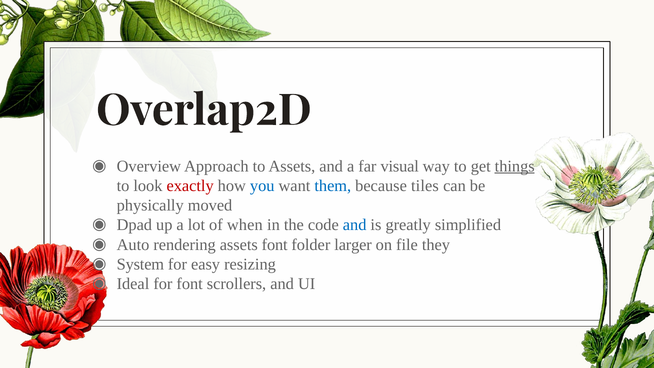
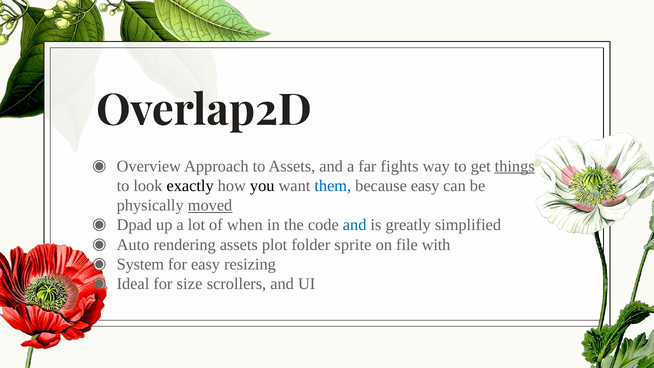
visual: visual -> fights (400, 166)
exactly colour: red -> black (190, 186)
you colour: blue -> black (262, 186)
because tiles: tiles -> easy (425, 186)
moved underline: none -> present (210, 205)
assets font: font -> plot (275, 245)
larger: larger -> sprite (353, 245)
they: they -> with (436, 245)
for font: font -> size (190, 284)
